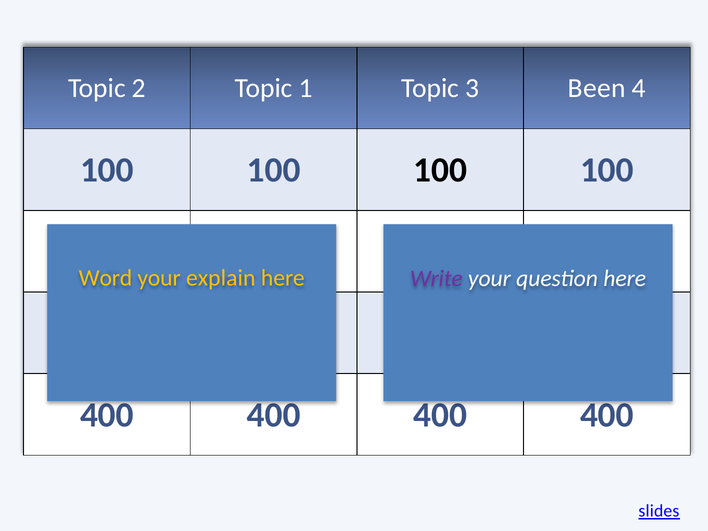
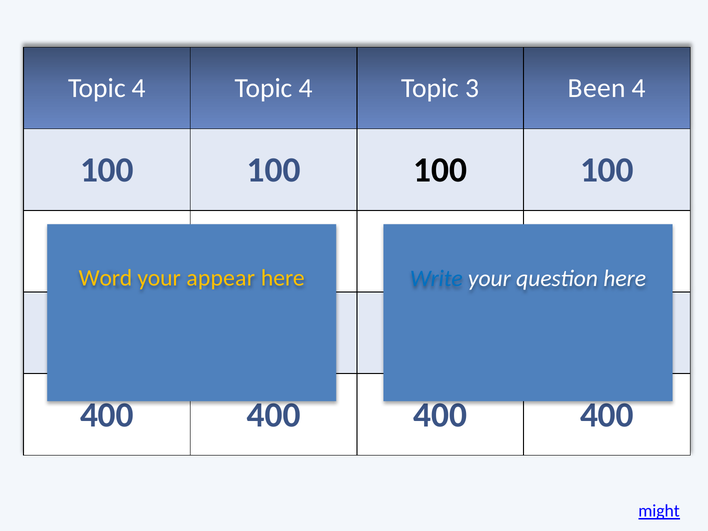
2: 2 -> 4 (139, 88)
1: 1 -> 4 (306, 88)
explain: explain -> appear (221, 278)
Write colour: purple -> blue (436, 279)
slides: slides -> might (659, 511)
